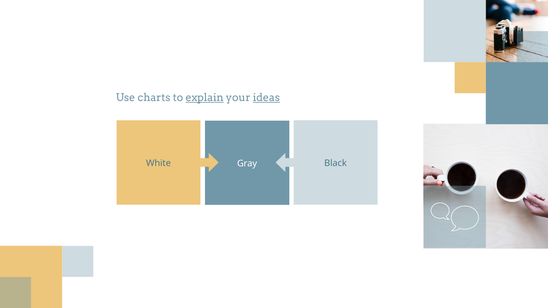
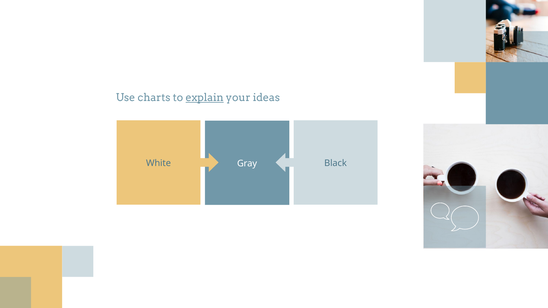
ideas underline: present -> none (266, 98)
